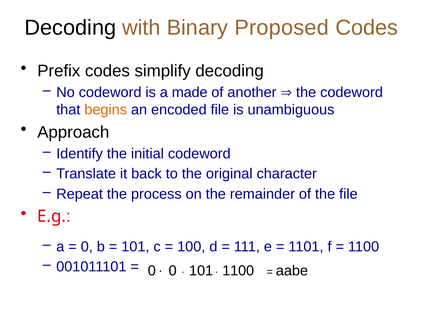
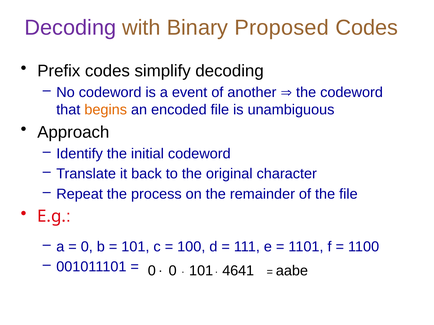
Decoding colour: black -> purple (70, 28)
made: made -> event (190, 93)
1100: 1100 -> 4641 (238, 271)
